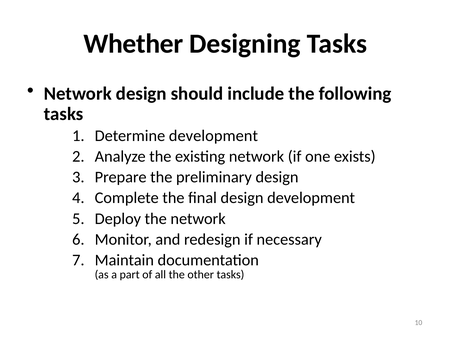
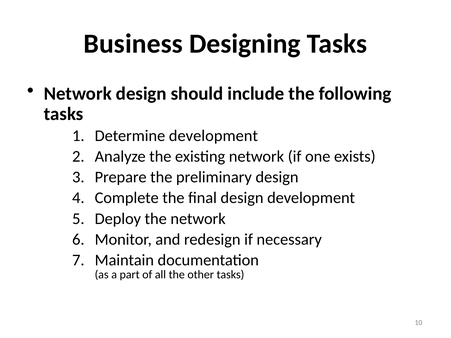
Whether: Whether -> Business (133, 44)
